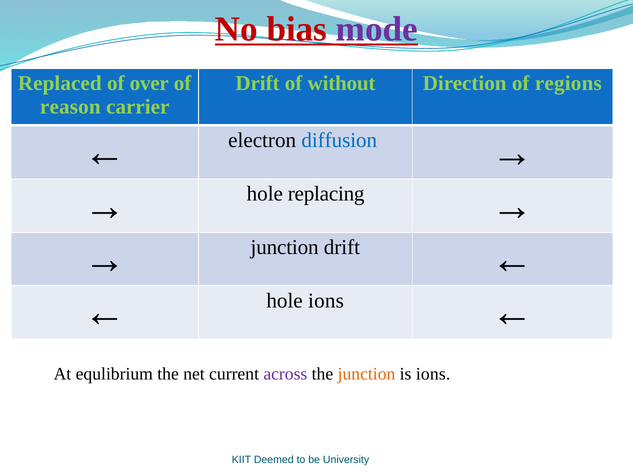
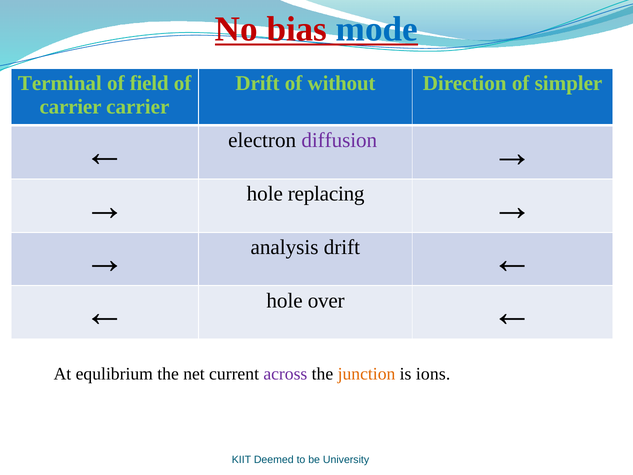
mode colour: purple -> blue (377, 29)
Replaced: Replaced -> Terminal (60, 83)
over: over -> field (149, 83)
regions: regions -> simpler (568, 83)
reason: reason -> carrier (71, 107)
diffusion colour: blue -> purple (339, 140)
junction: junction -> analysis (285, 247)
hole ions: ions -> over (326, 300)
